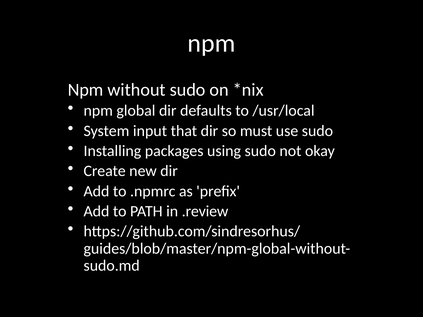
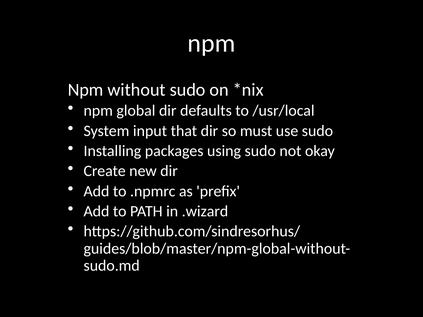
.review: .review -> .wizard (205, 211)
